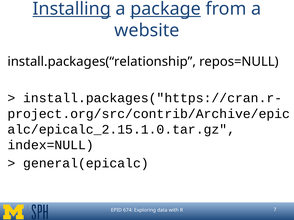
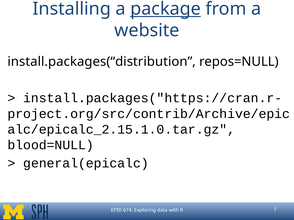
Installing underline: present -> none (72, 9)
install.packages(“relationship: install.packages(“relationship -> install.packages(“distribution (102, 62)
index=NULL: index=NULL -> blood=NULL (51, 145)
